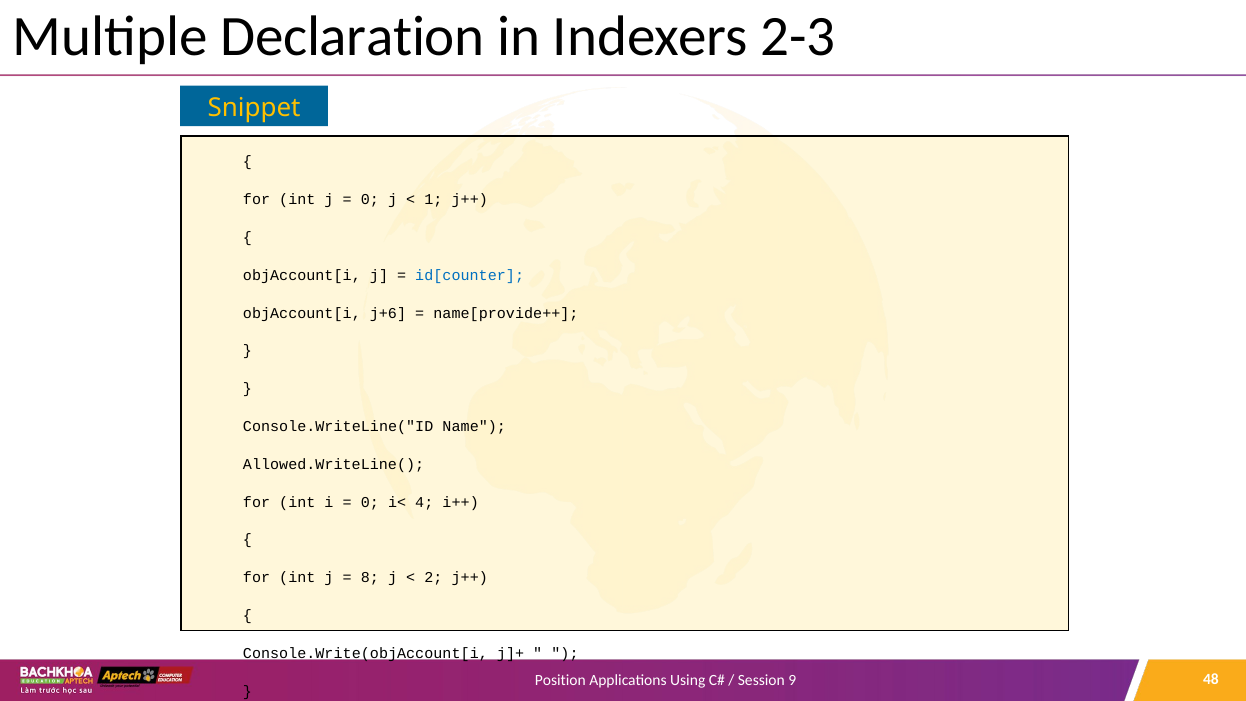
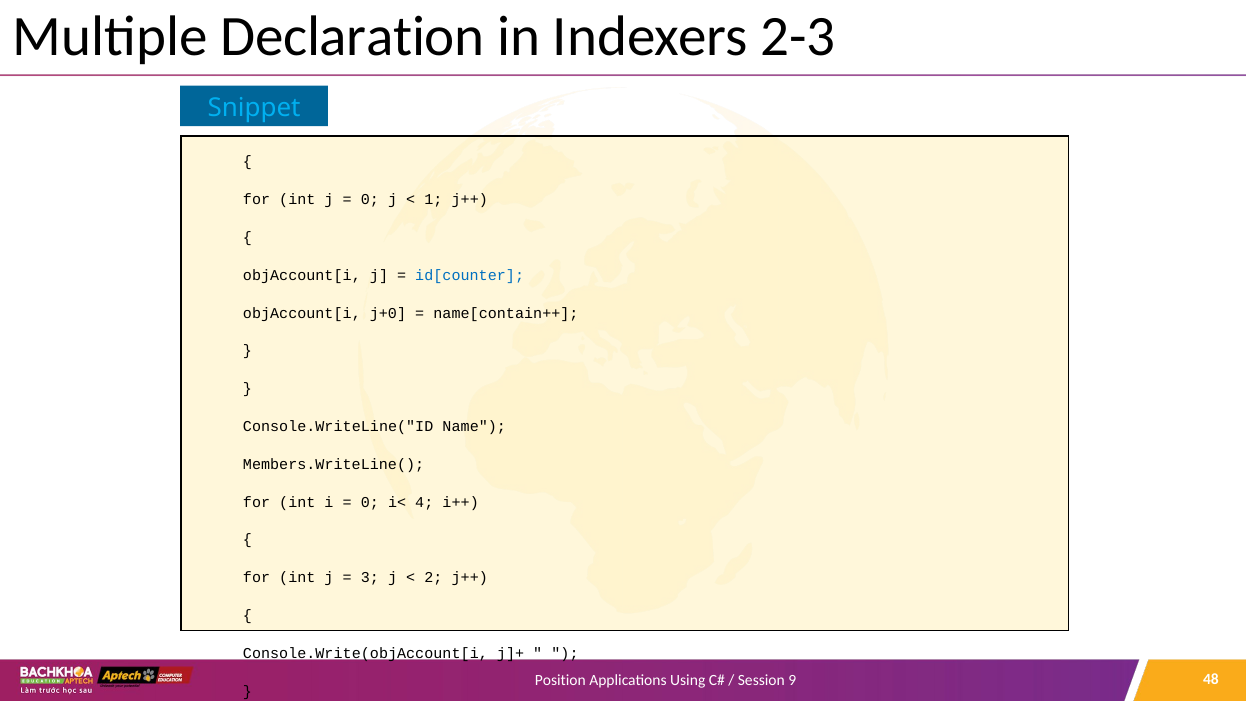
Snippet colour: yellow -> light blue (254, 108)
j+6: j+6 -> j+0 (388, 313)
name[provide++: name[provide++ -> name[contain++ (506, 313)
Allowed.WriteLine(: Allowed.WriteLine( -> Members.WriteLine( (334, 464)
8: 8 -> 3 (370, 578)
